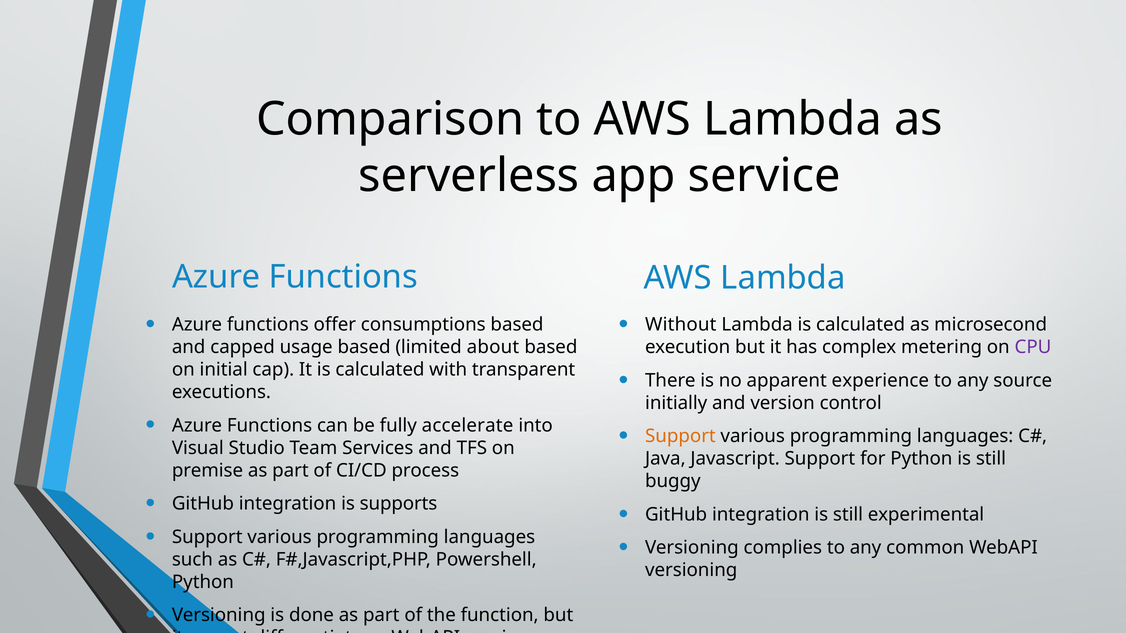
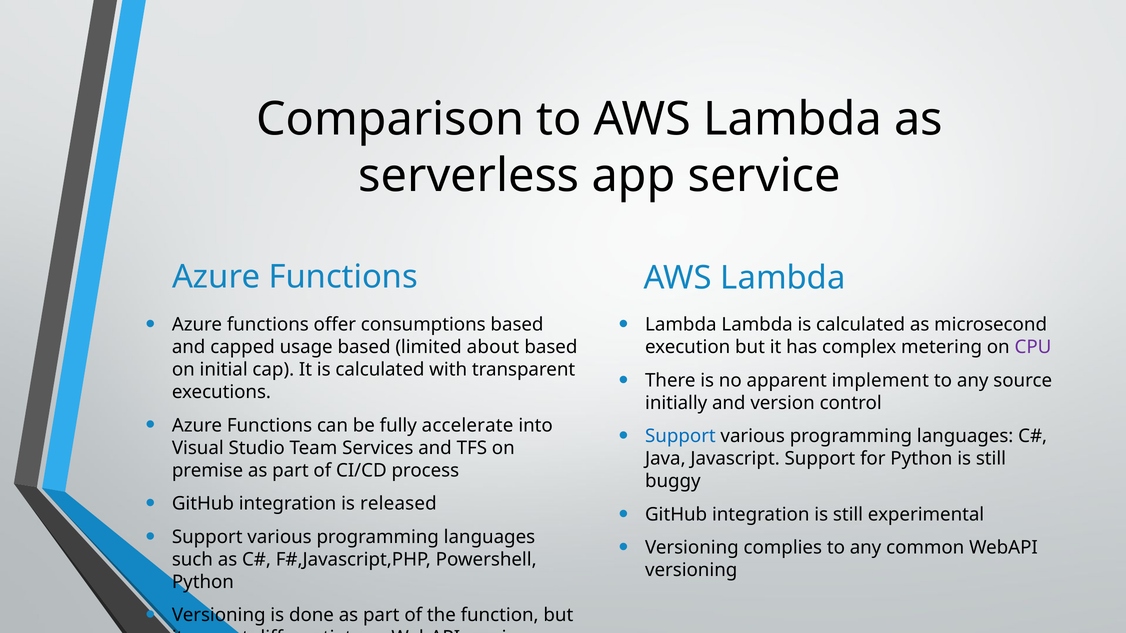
Without: Without -> Lambda (681, 325)
experience: experience -> implement (880, 381)
Support colour: orange -> blue (680, 436)
supports: supports -> released (398, 504)
